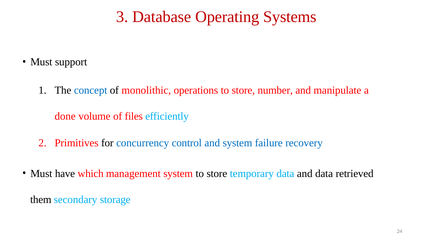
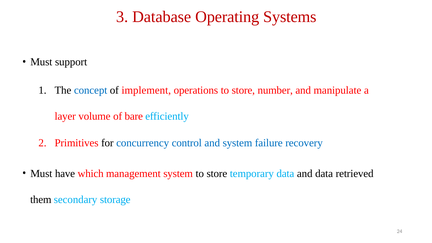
monolithic: monolithic -> implement (146, 90)
done: done -> layer (65, 116)
files: files -> bare (134, 116)
